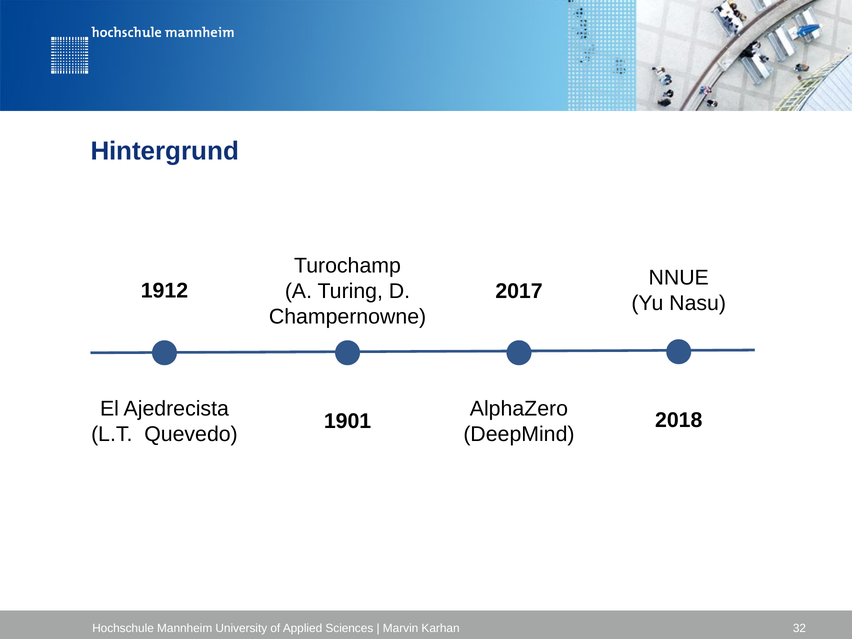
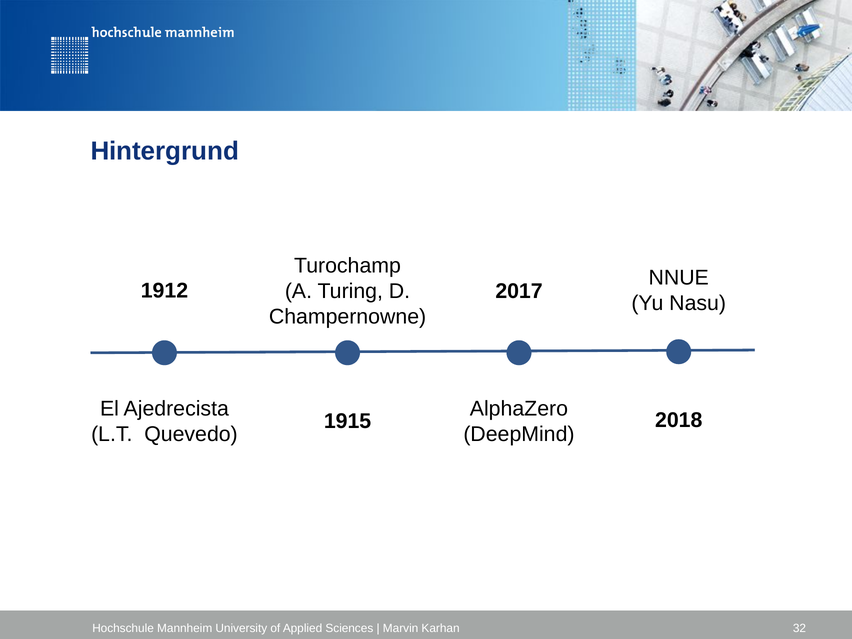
1901: 1901 -> 1915 (348, 421)
